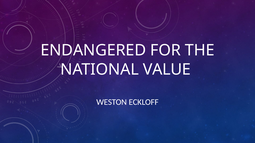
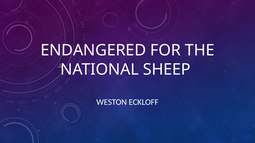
VALUE: VALUE -> SHEEP (167, 70)
